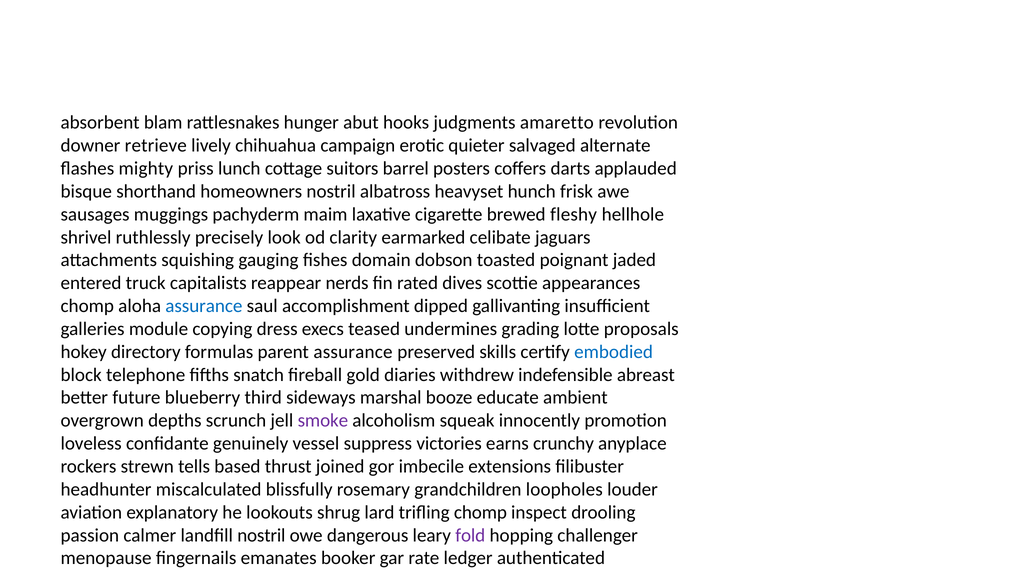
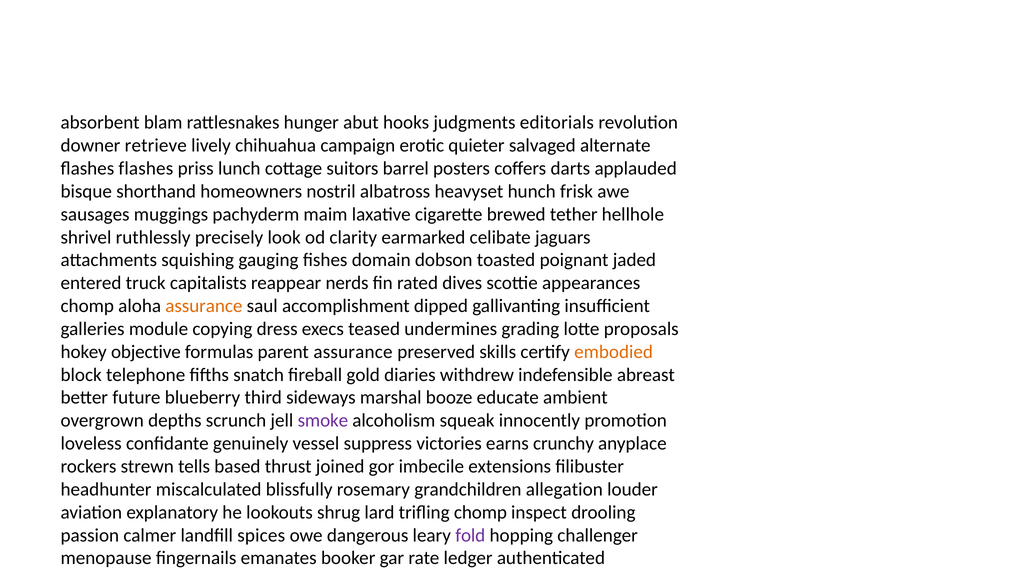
amaretto: amaretto -> editorials (557, 123)
flashes mighty: mighty -> flashes (146, 169)
brewed fleshy: fleshy -> tether (574, 214)
assurance colour: blue -> orange (204, 306)
hokey directory: directory -> objective (146, 352)
embodied colour: blue -> orange (614, 352)
loopholes: loopholes -> allegation (564, 490)
landfill nostril: nostril -> spices (261, 535)
